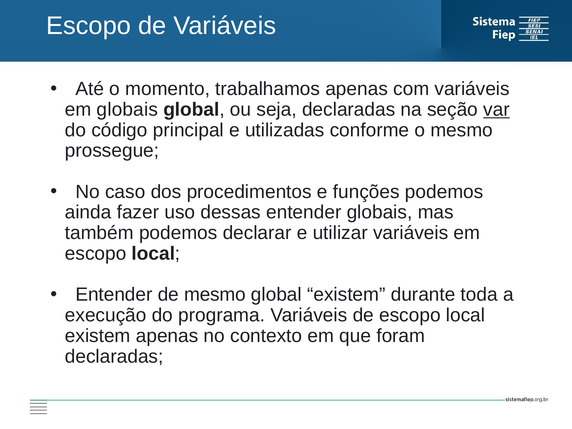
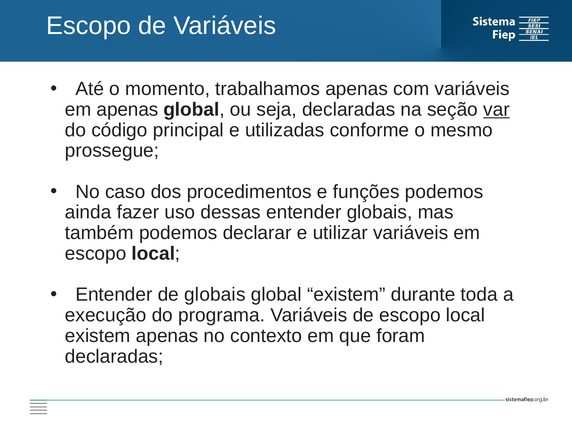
em globais: globais -> apenas (127, 109)
de mesmo: mesmo -> globais (215, 295)
